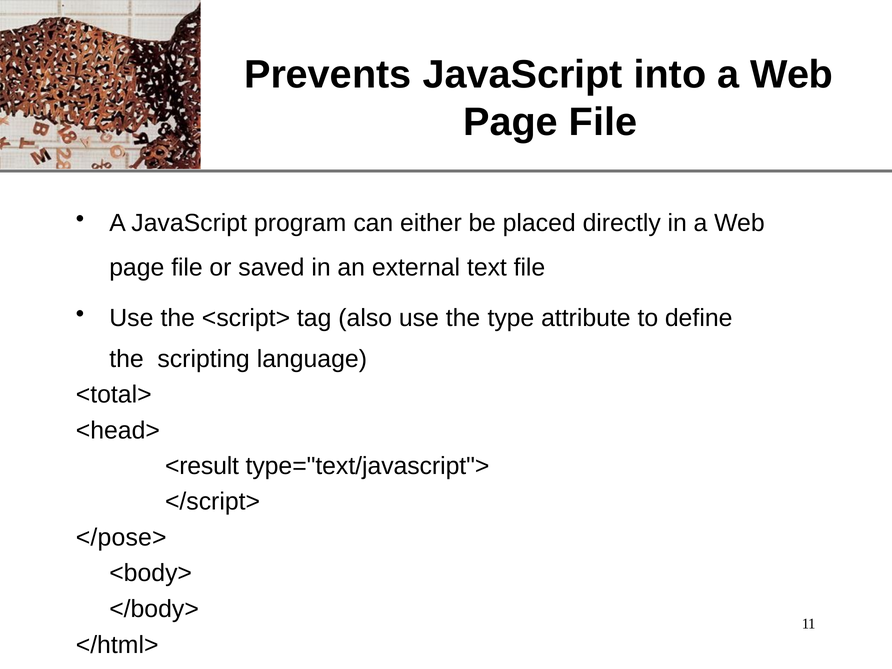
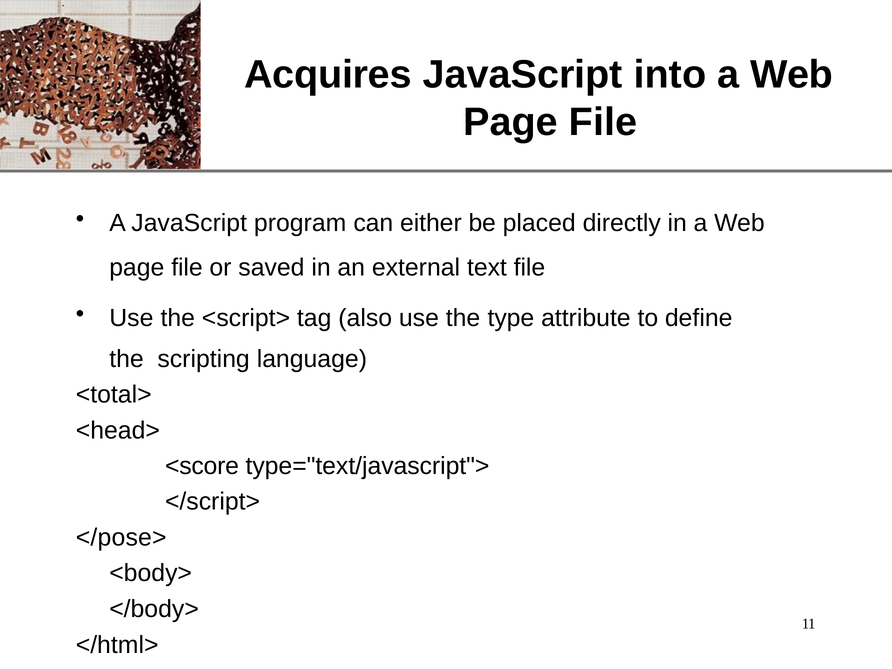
Prevents: Prevents -> Acquires (328, 75)
<result: <result -> <score (202, 466)
